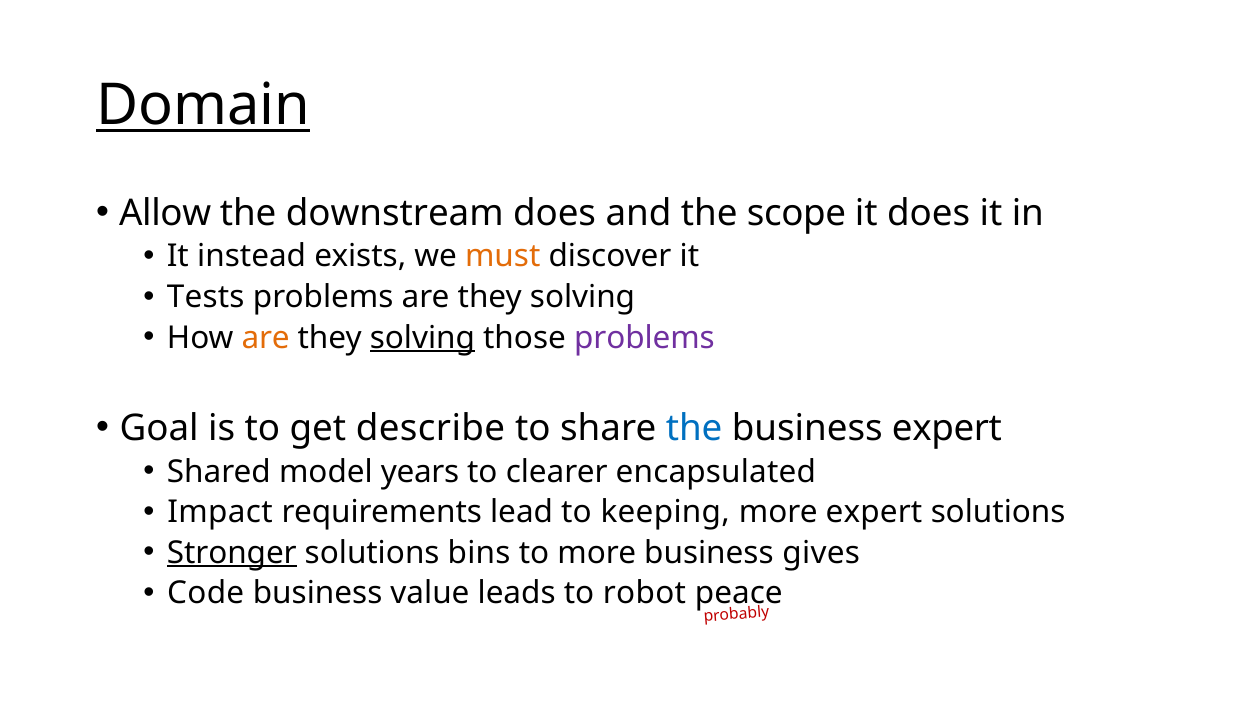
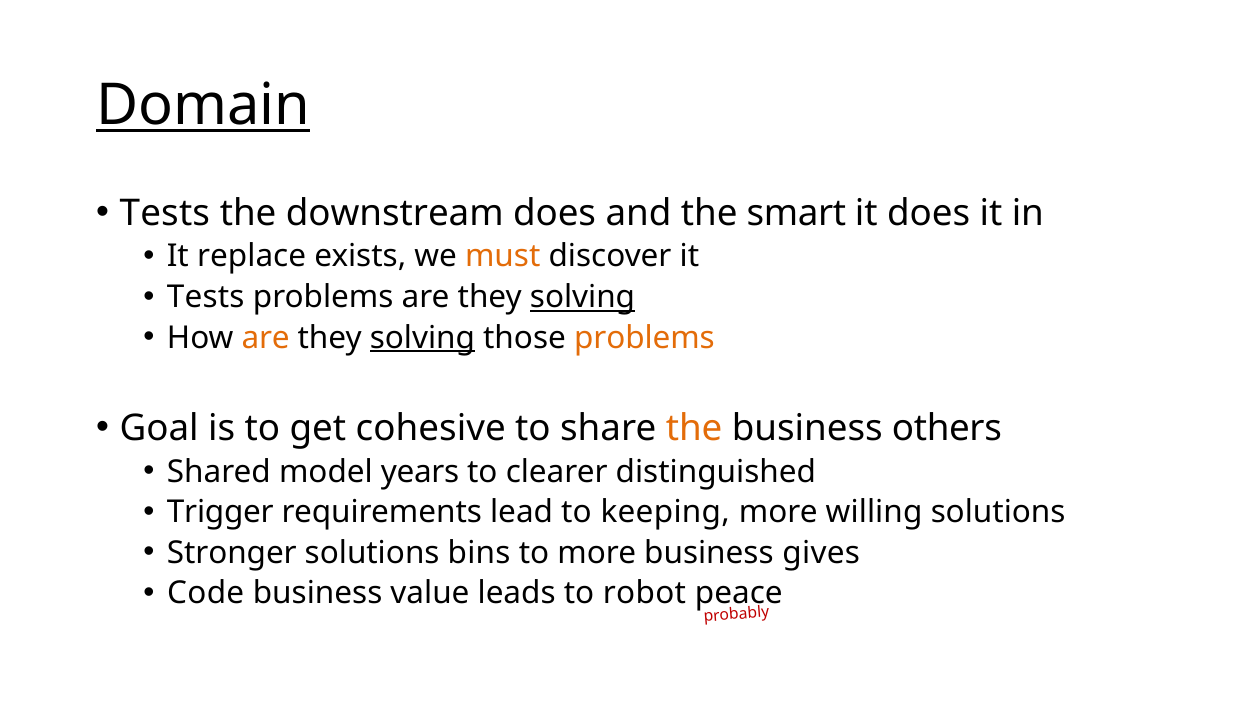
Allow: Allow -> Tests (165, 213)
scope: scope -> smart (796, 213)
instead: instead -> replace (252, 256)
solving underline: none -> present (583, 297)
problems colour: purple -> orange (644, 338)
describe: describe -> cohesive (431, 428)
the colour: blue -> orange (694, 428)
business expert: expert -> others (947, 428)
encapsulated: encapsulated -> distinguished (716, 472)
Impact: Impact -> Trigger (220, 512)
more expert: expert -> willing (874, 512)
Stronger underline: present -> none (232, 553)
